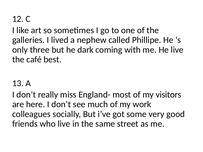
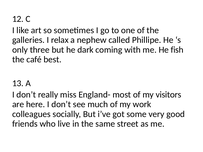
lived: lived -> relax (60, 40)
He live: live -> fish (177, 50)
